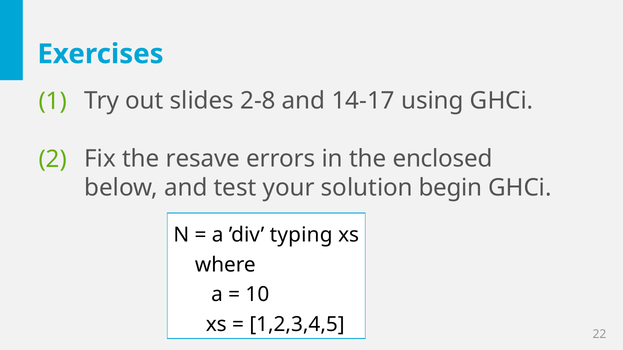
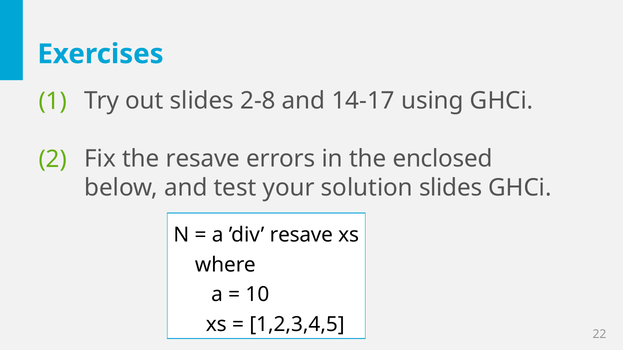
solution begin: begin -> slides (451, 188)
’div typing: typing -> resave (301, 235)
